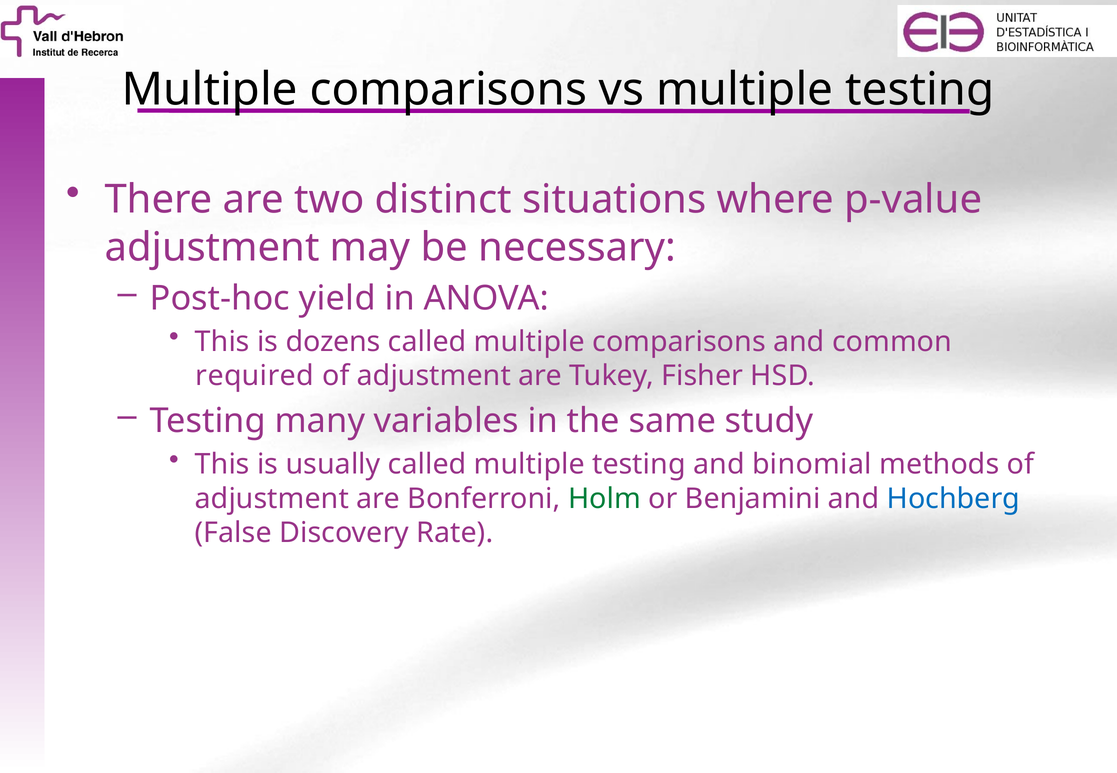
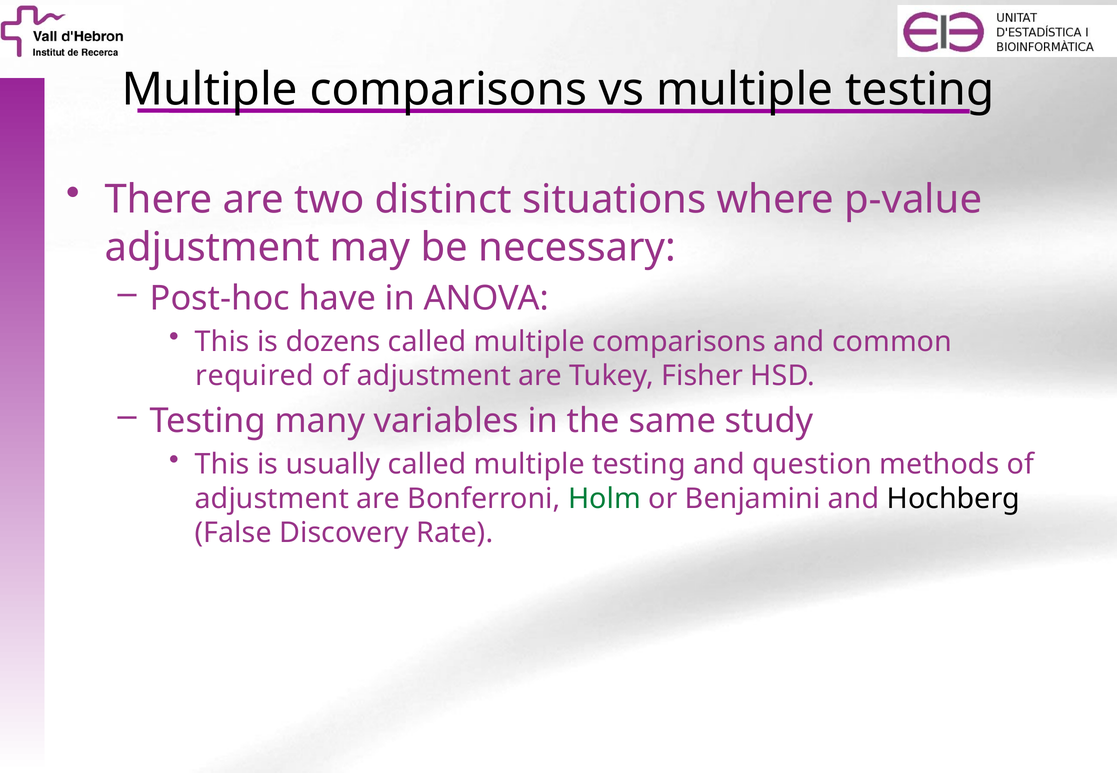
yield: yield -> have (337, 299)
binomial: binomial -> question (812, 464)
Hochberg colour: blue -> black (953, 499)
